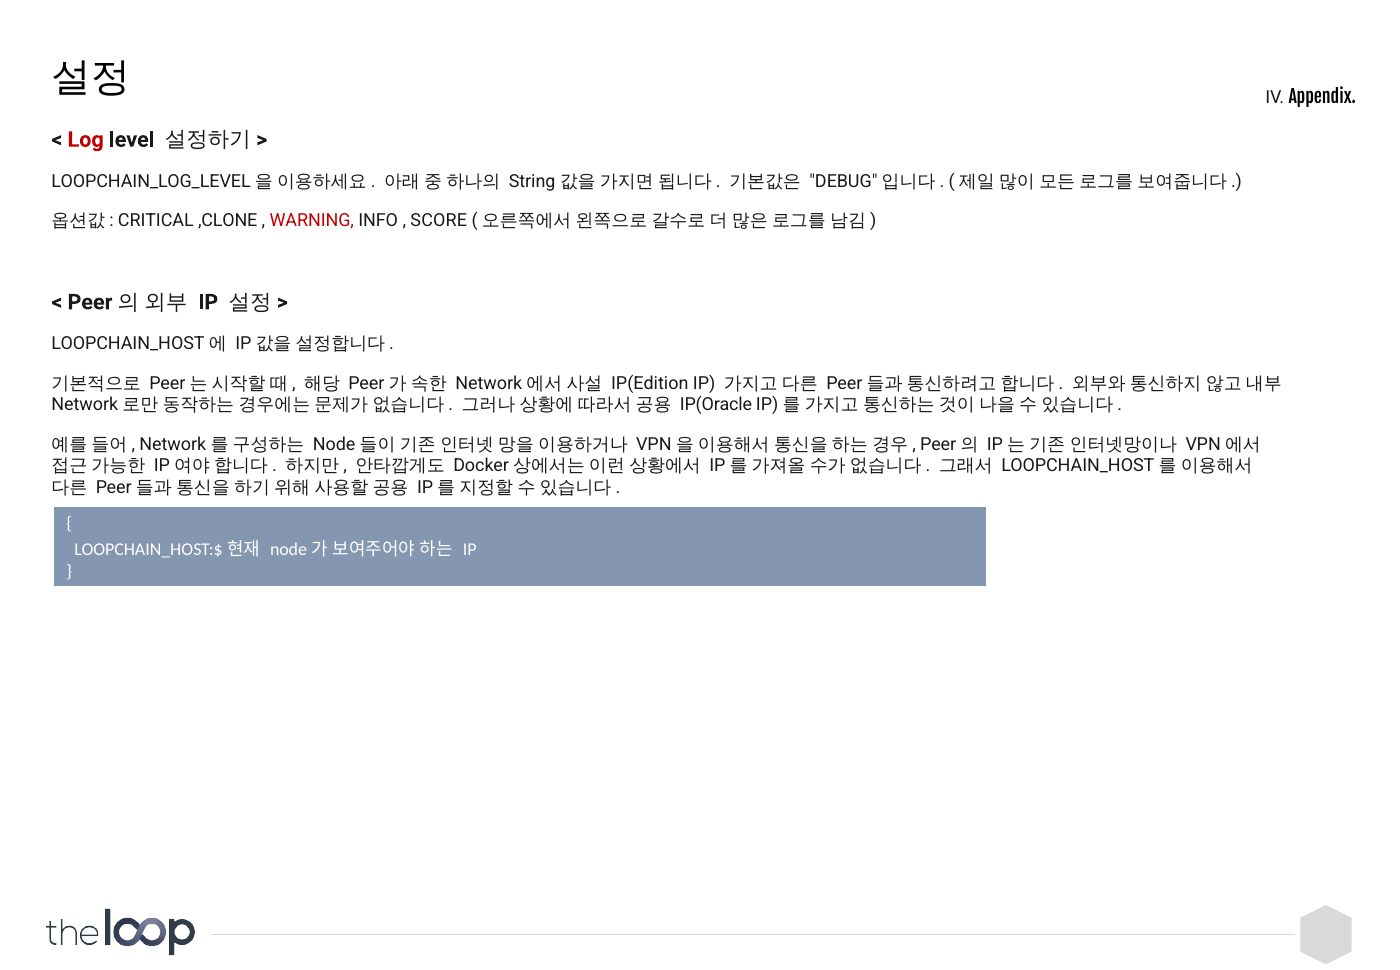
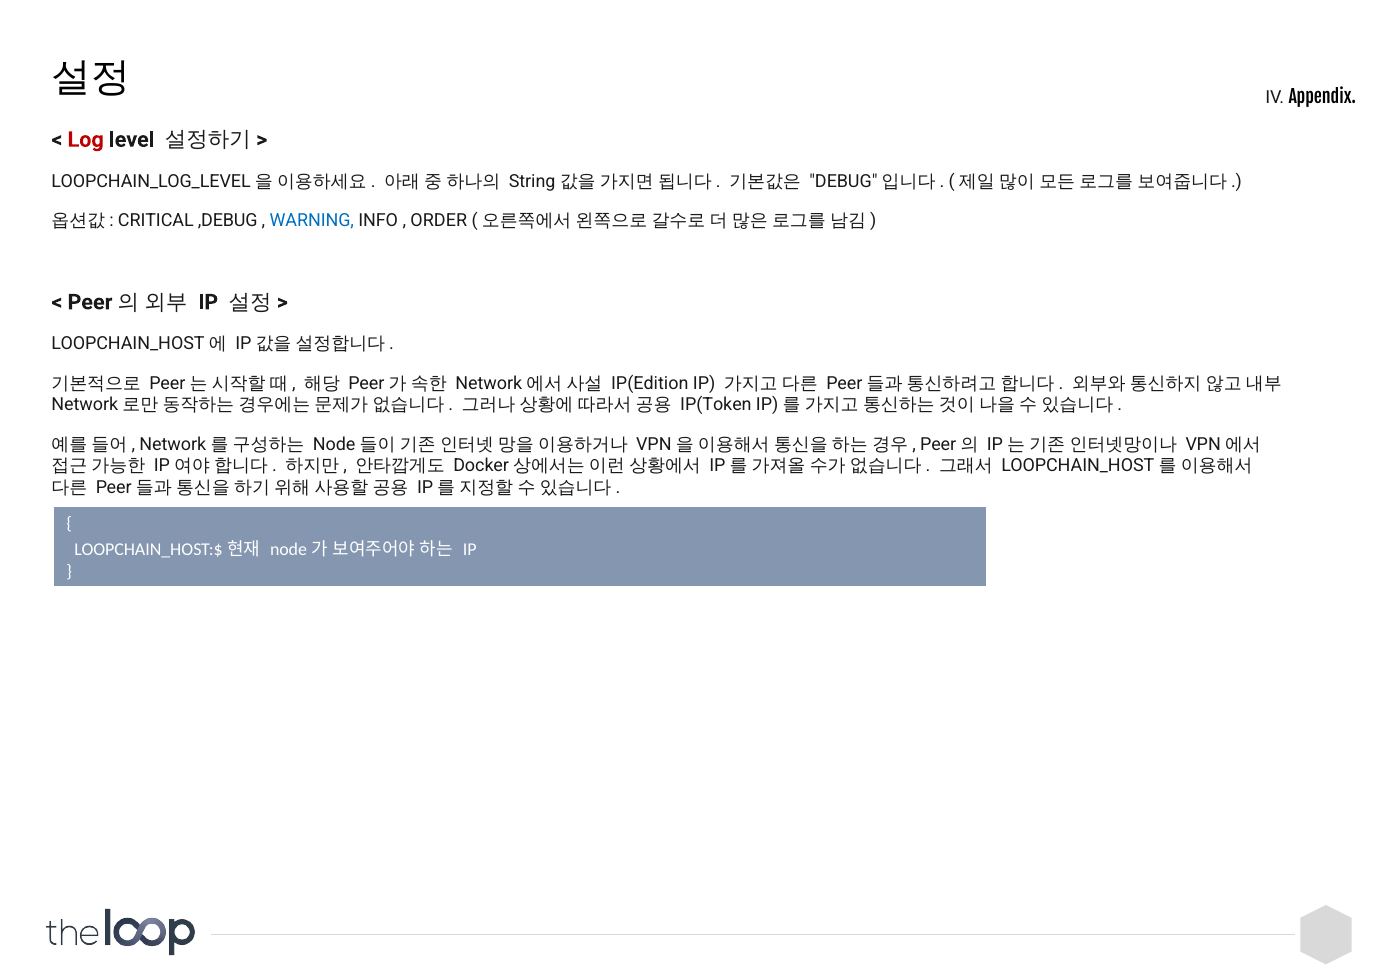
,CLONE: ,CLONE -> ,DEBUG (228, 220)
WARNING colour: red -> blue (312, 220)
SCORE: SCORE -> ORDER (439, 220)
IP(Oracle: IP(Oracle -> IP(Token (716, 404)
